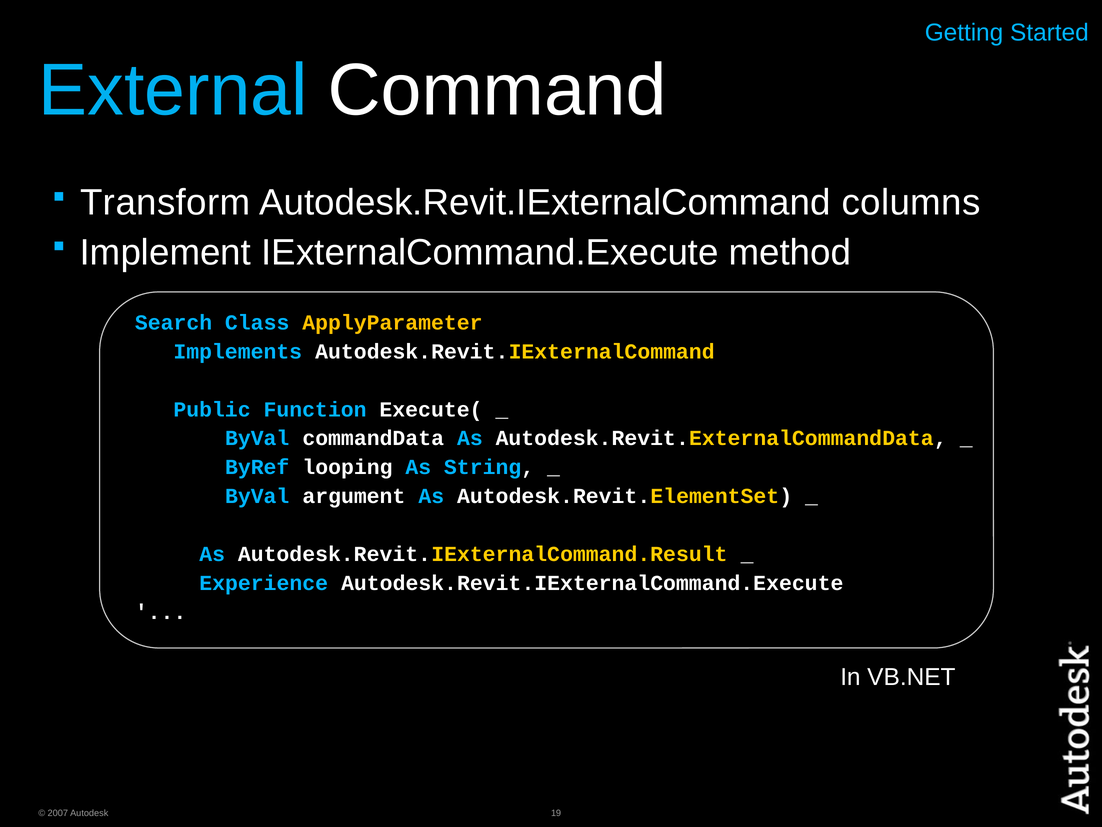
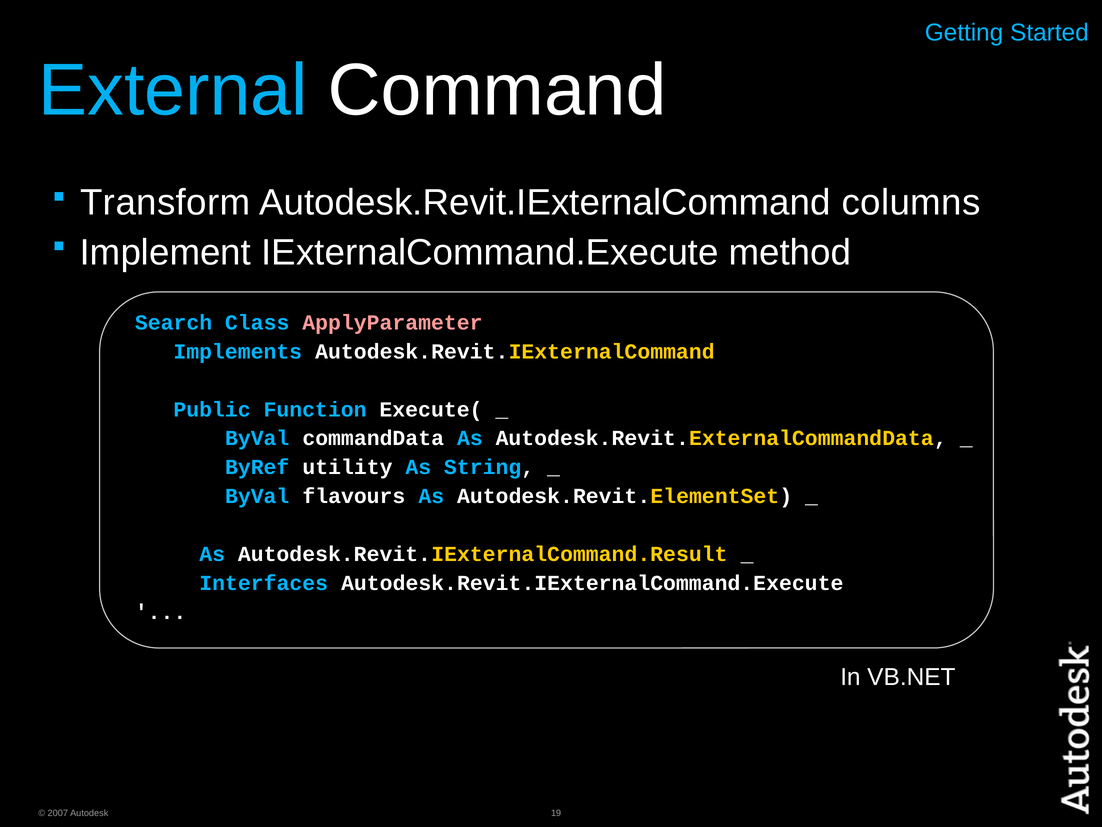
ApplyParameter colour: yellow -> pink (392, 322)
looping: looping -> utility (347, 467)
argument: argument -> flavours (354, 496)
Experience: Experience -> Interfaces (264, 583)
